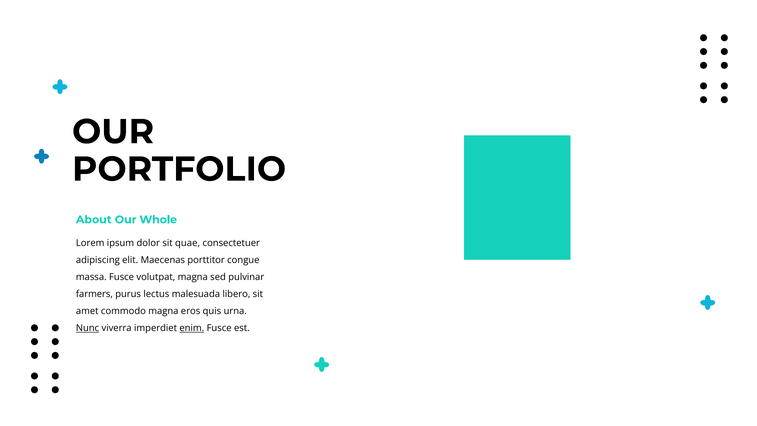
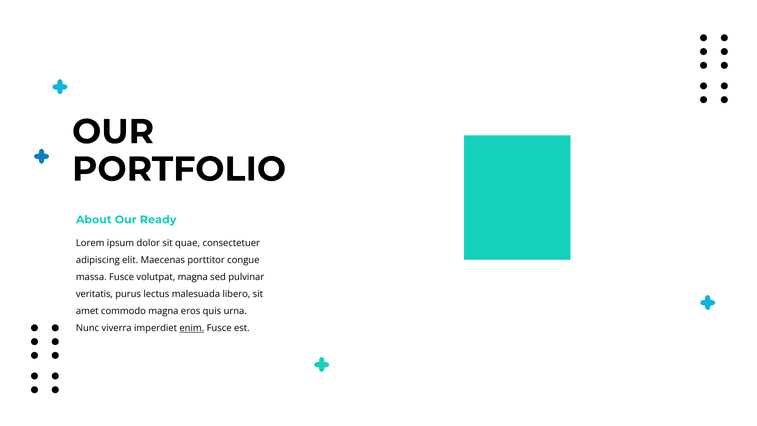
Whole: Whole -> Ready (158, 220)
farmers: farmers -> veritatis (94, 294)
Nunc underline: present -> none (88, 328)
